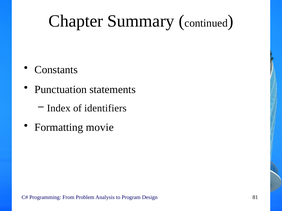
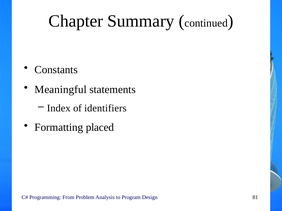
Punctuation: Punctuation -> Meaningful (61, 90)
movie: movie -> placed (100, 128)
